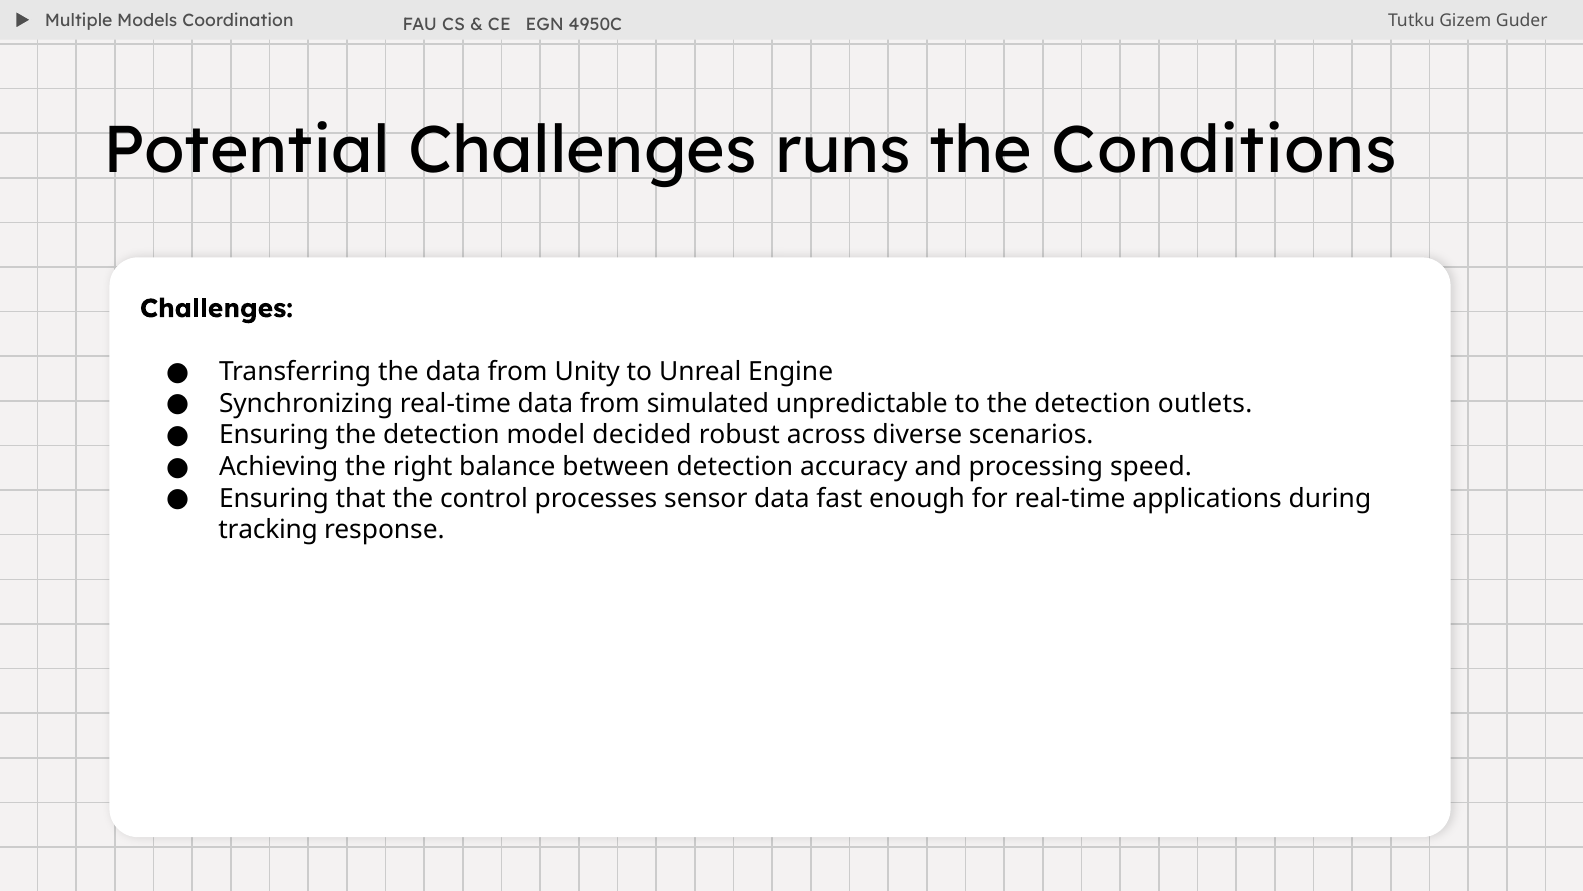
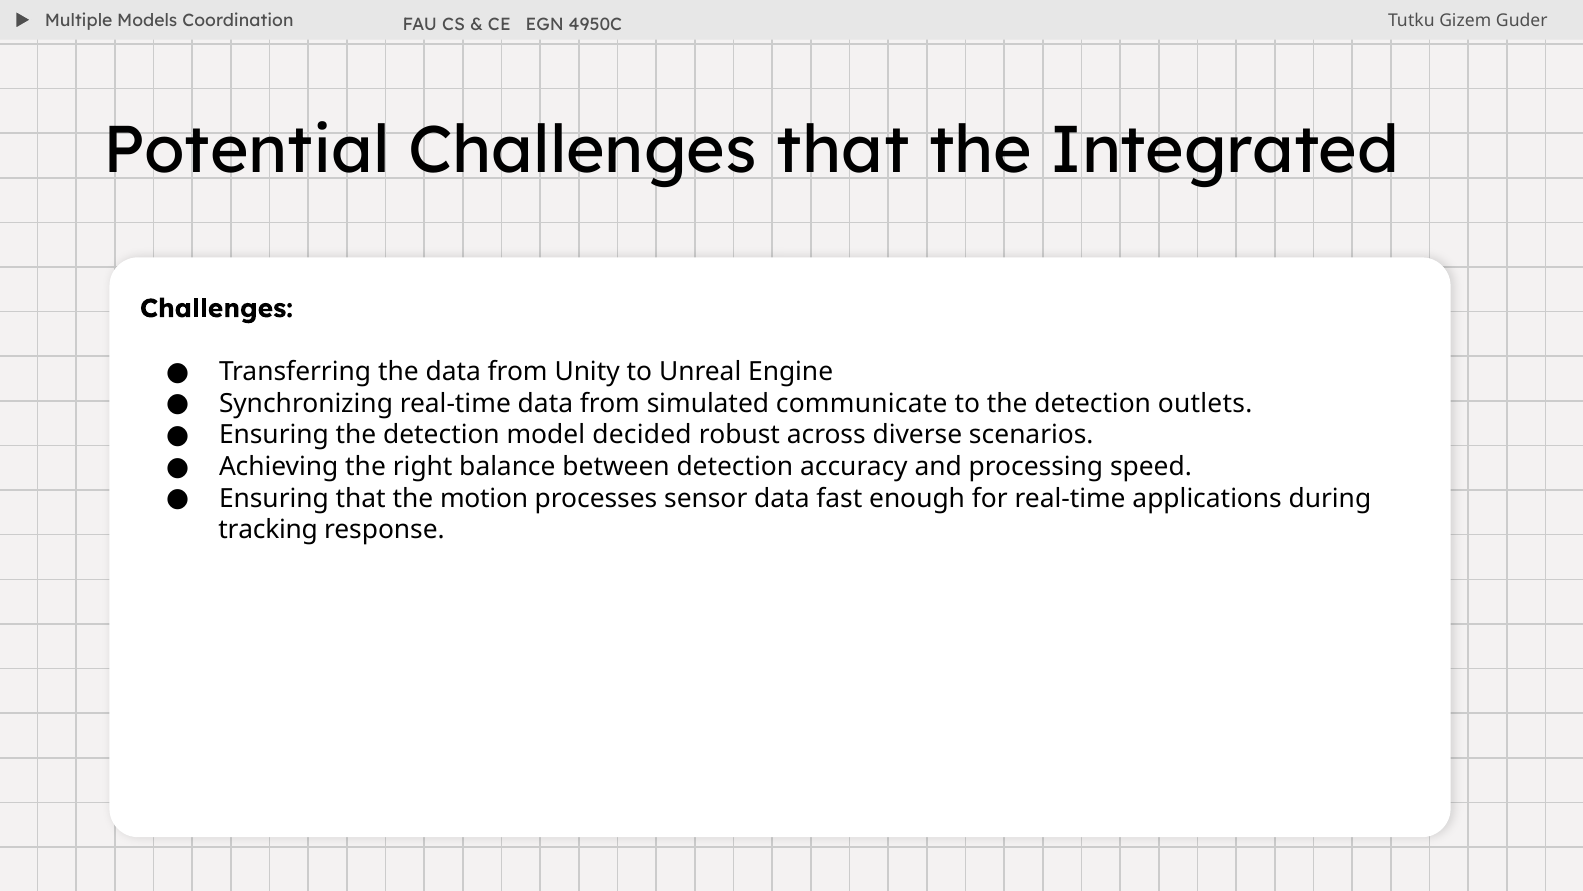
Challenges runs: runs -> that (843, 151)
Conditions: Conditions -> Integrated (1225, 151)
unpredictable: unpredictable -> communicate (862, 403)
control: control -> motion (484, 498)
